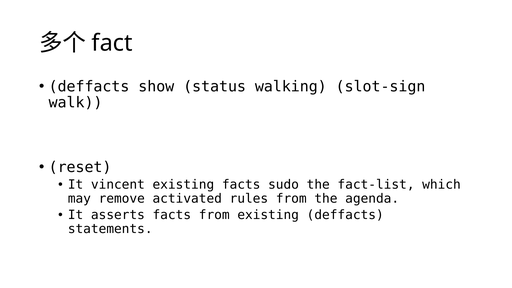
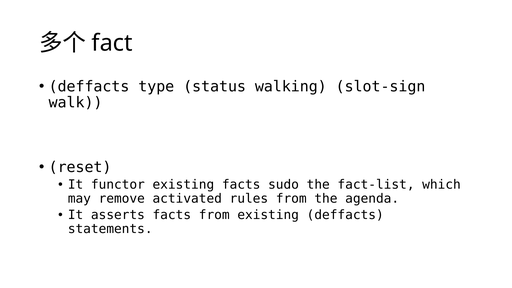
show: show -> type (156, 87)
vincent: vincent -> functor (118, 185)
